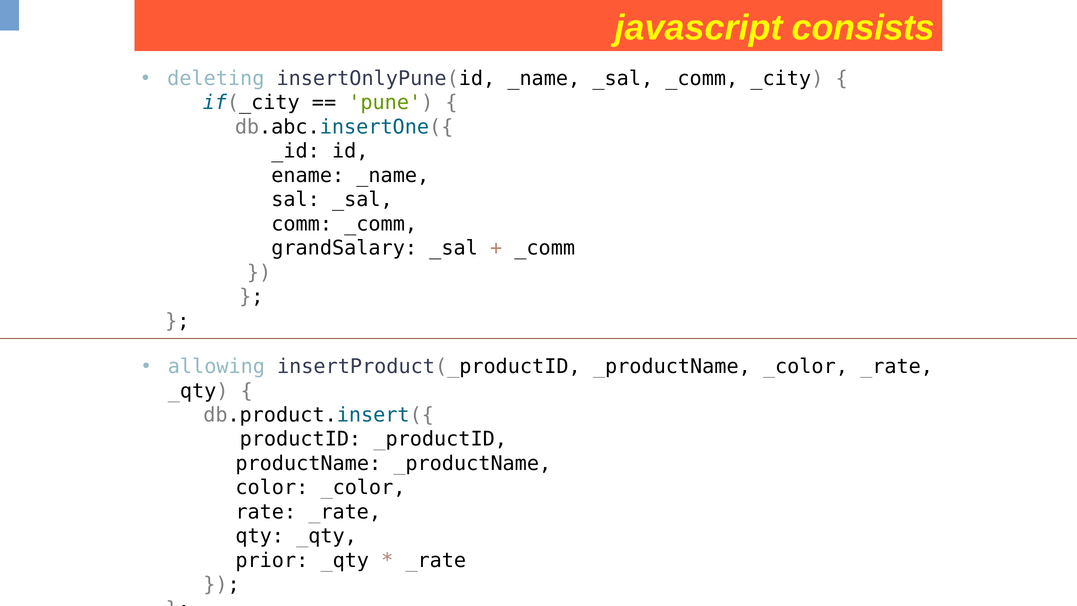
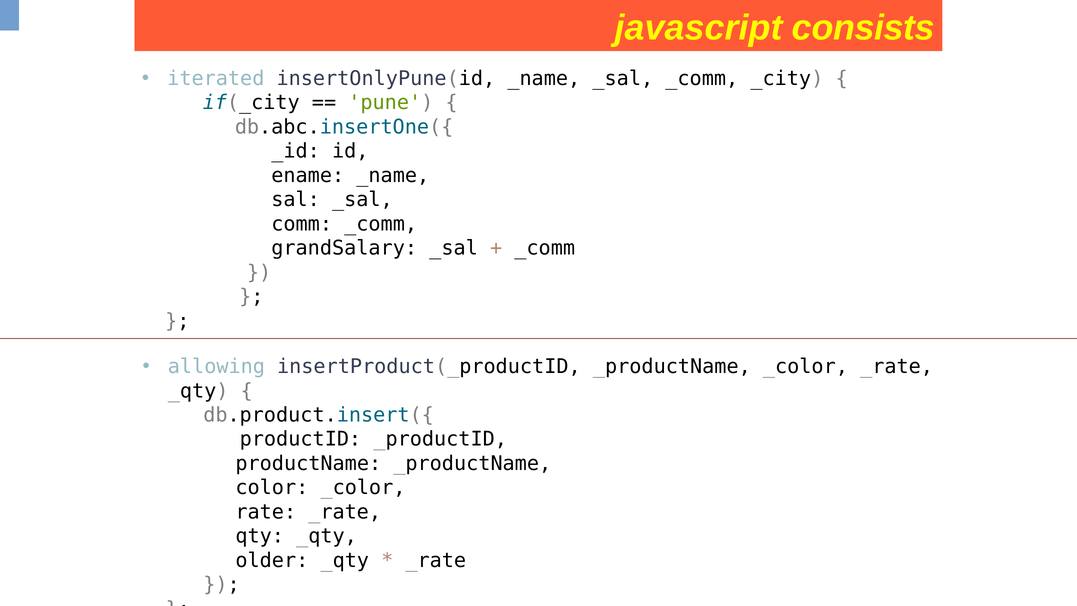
deleting: deleting -> iterated (216, 79)
prior: prior -> older (272, 560)
